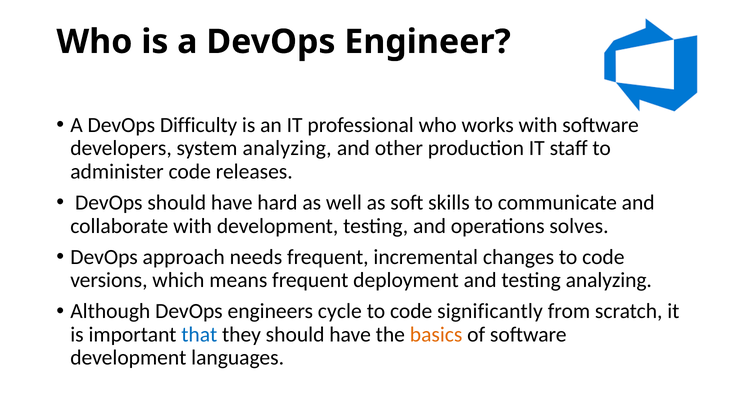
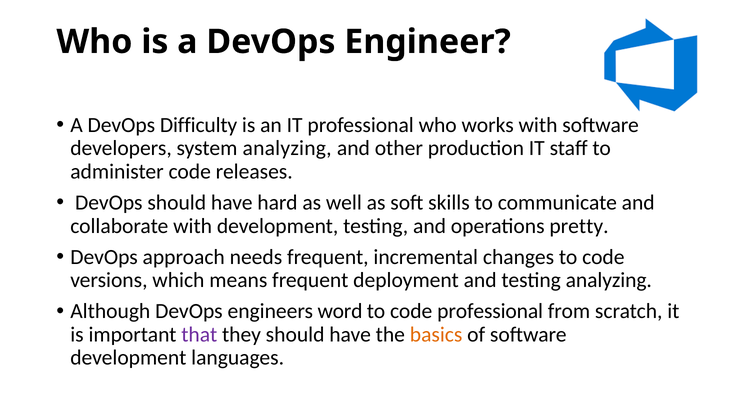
solves: solves -> pretty (579, 226)
cycle: cycle -> word (340, 311)
code significantly: significantly -> professional (490, 311)
that colour: blue -> purple (199, 335)
